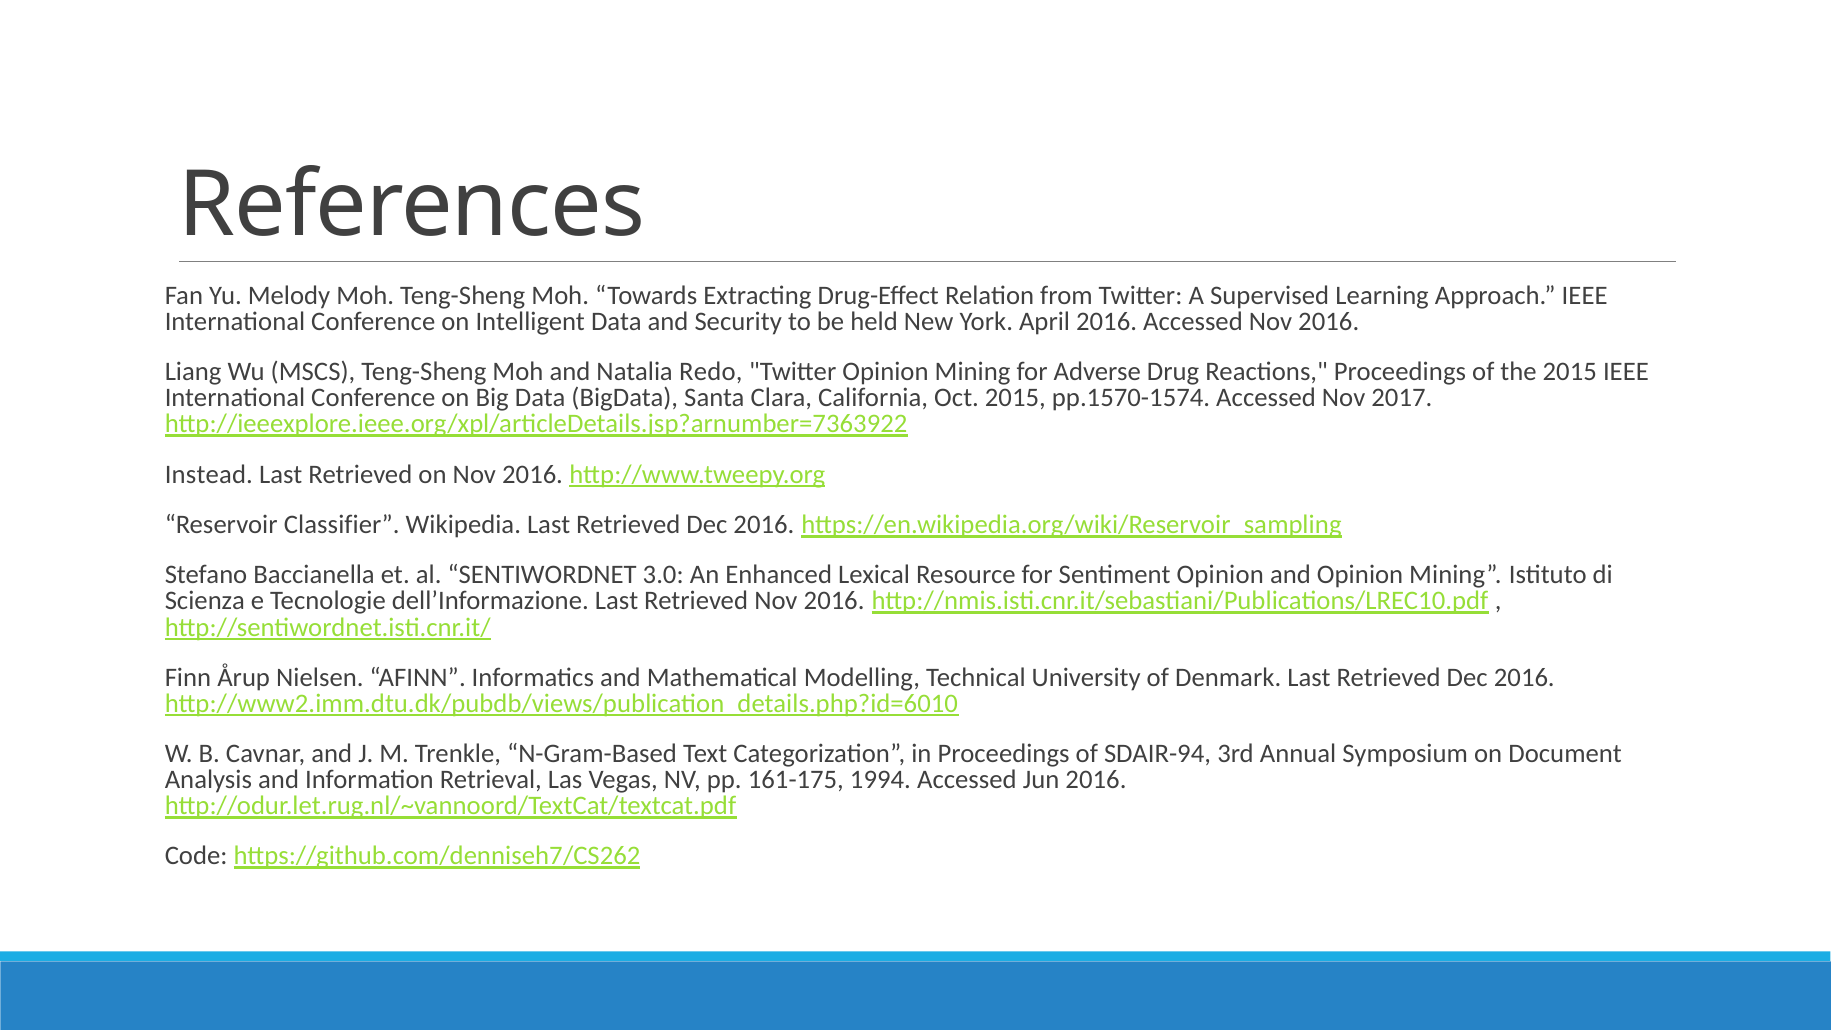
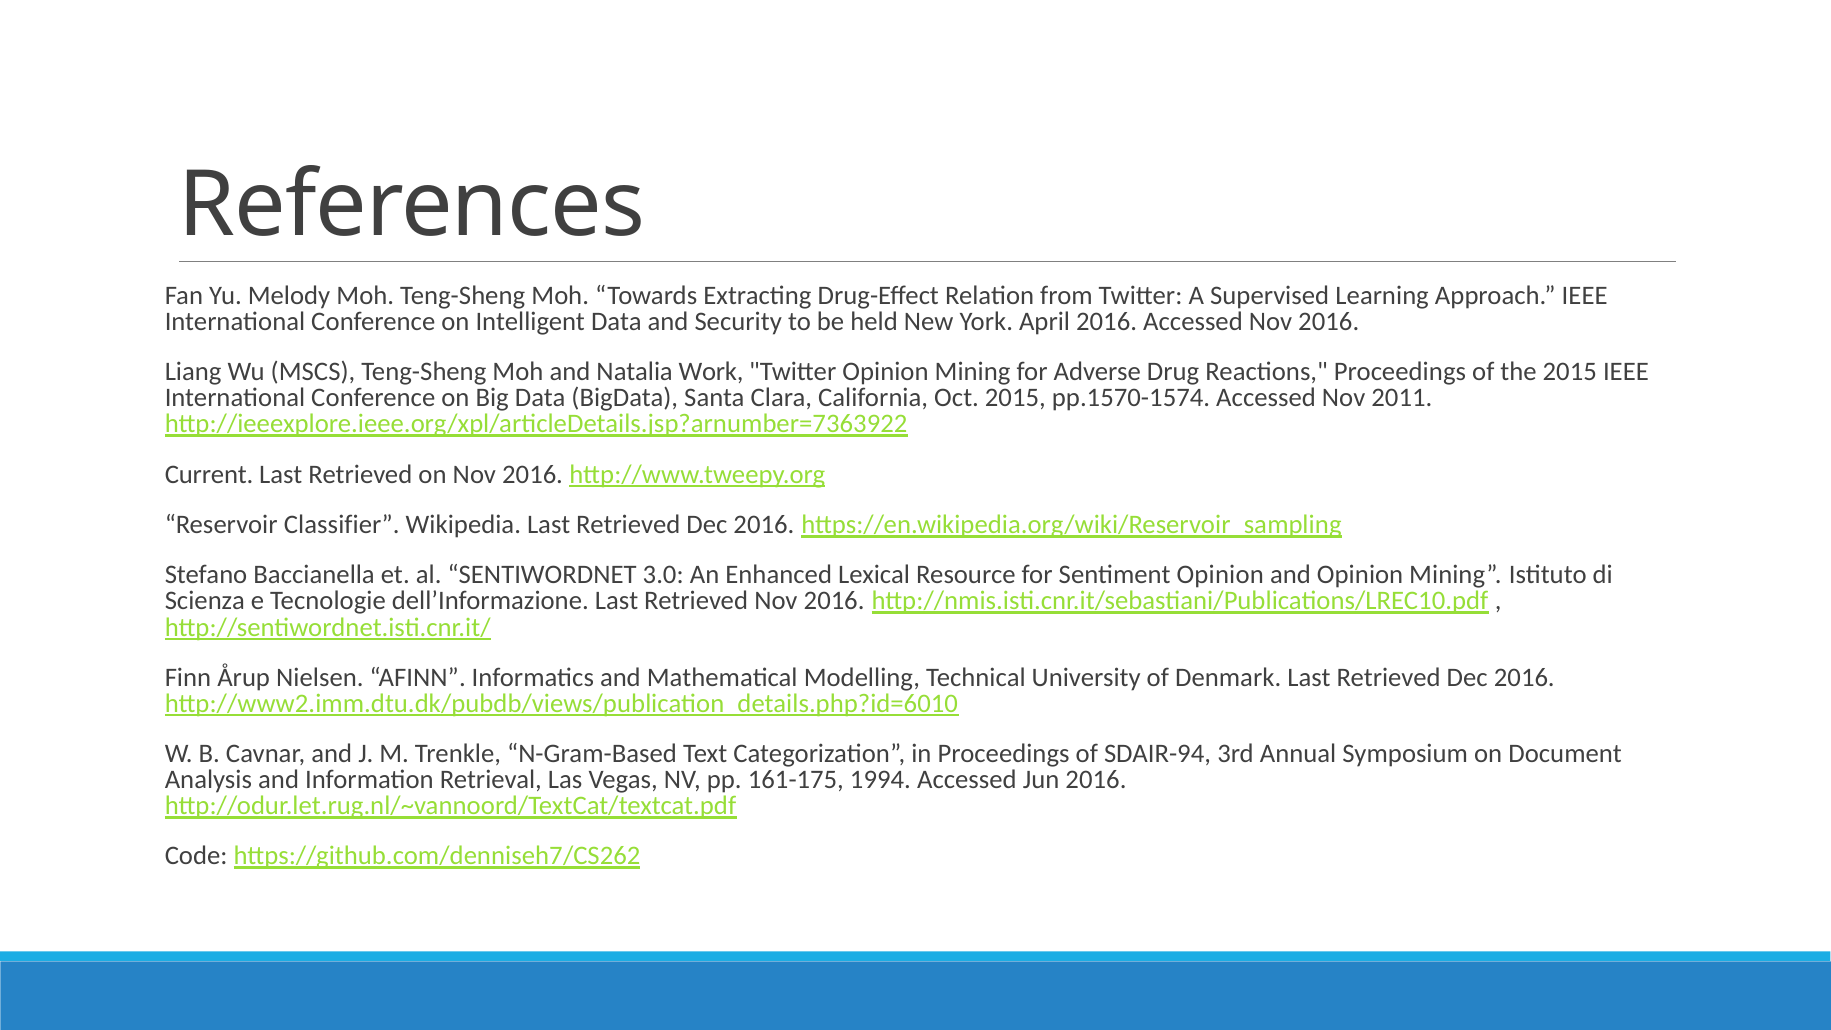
Redo: Redo -> Work (711, 372)
2017: 2017 -> 2011 (1402, 398)
Instead: Instead -> Current (209, 474)
